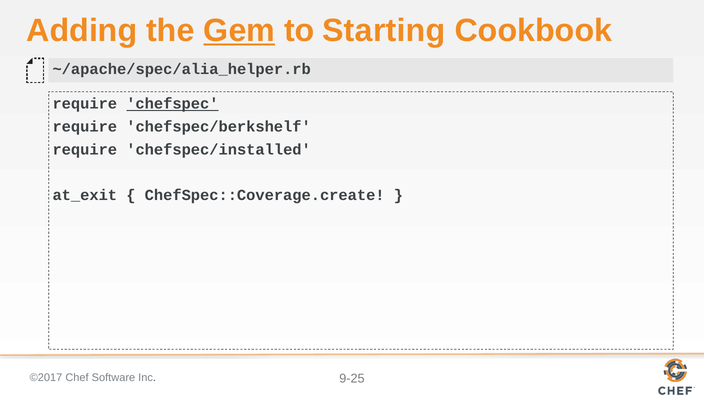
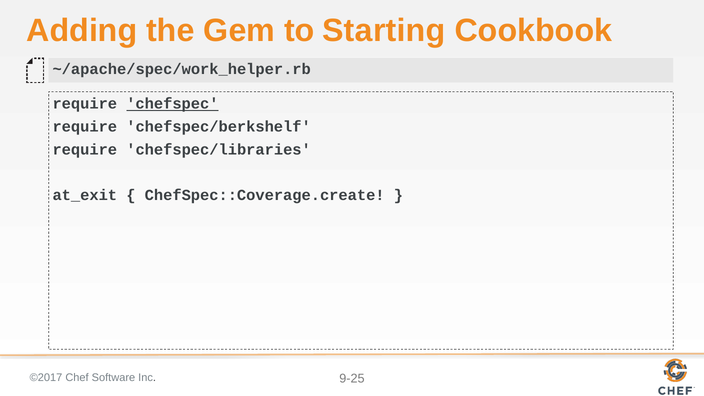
Gem underline: present -> none (239, 30)
~/apache/spec/alia_helper.rb: ~/apache/spec/alia_helper.rb -> ~/apache/spec/work_helper.rb (182, 69)
chefspec/installed: chefspec/installed -> chefspec/libraries (219, 150)
